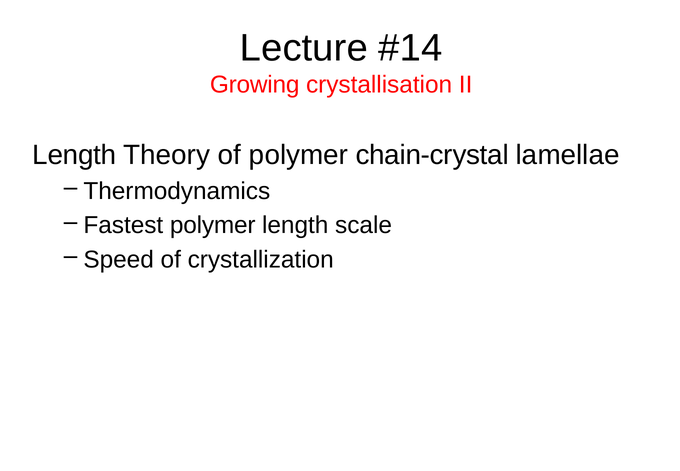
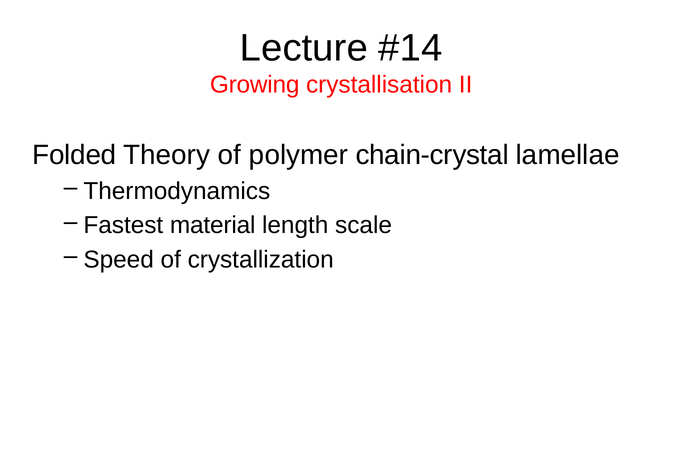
Length: Length -> Folded (74, 155)
Fastest polymer: polymer -> material (213, 225)
